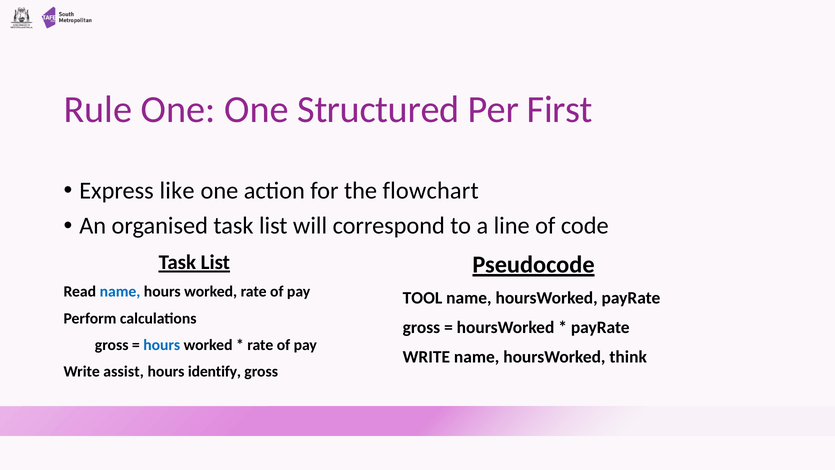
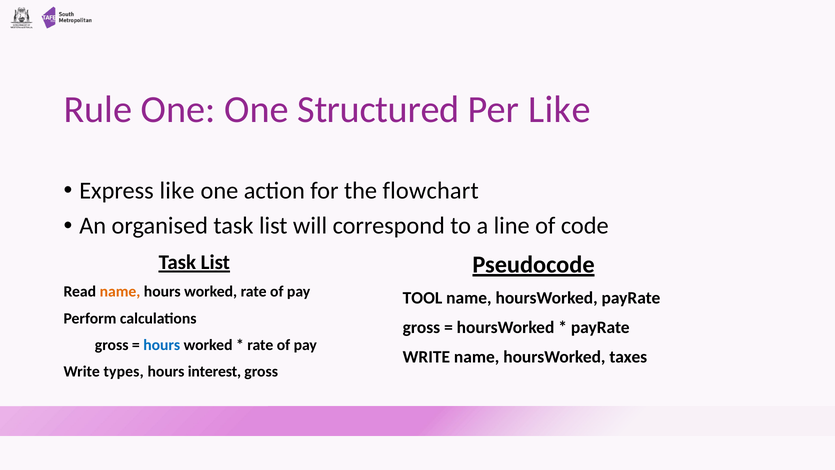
Per First: First -> Like (559, 110)
name colour: blue -> orange (120, 292)
think: think -> taxes (628, 357)
assist: assist -> types (124, 371)
identify: identify -> interest (214, 371)
